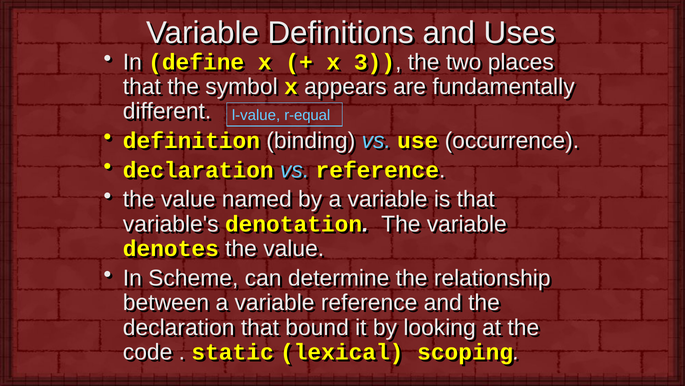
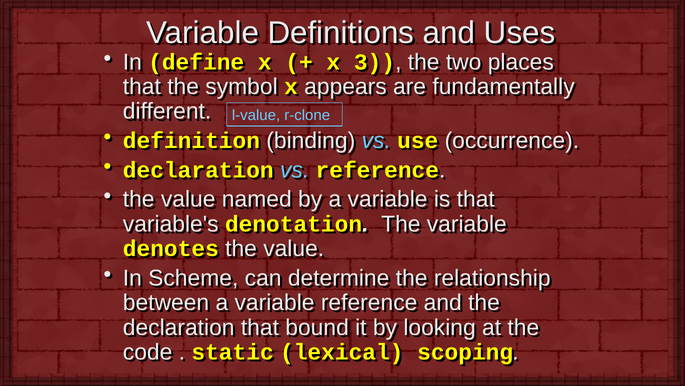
r-equal: r-equal -> r-clone (307, 115)
